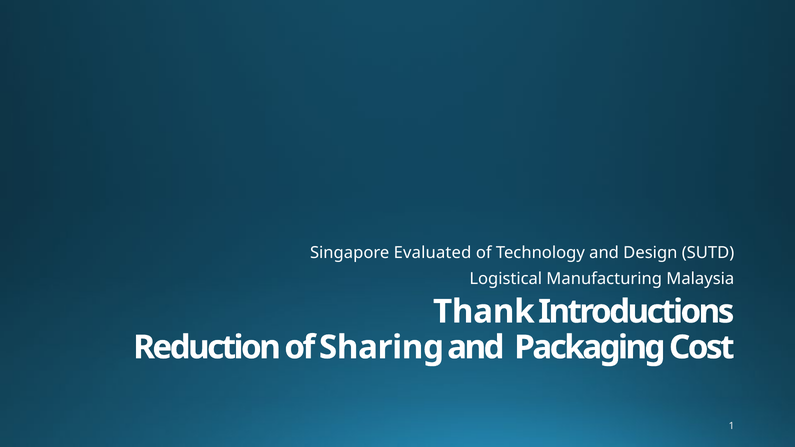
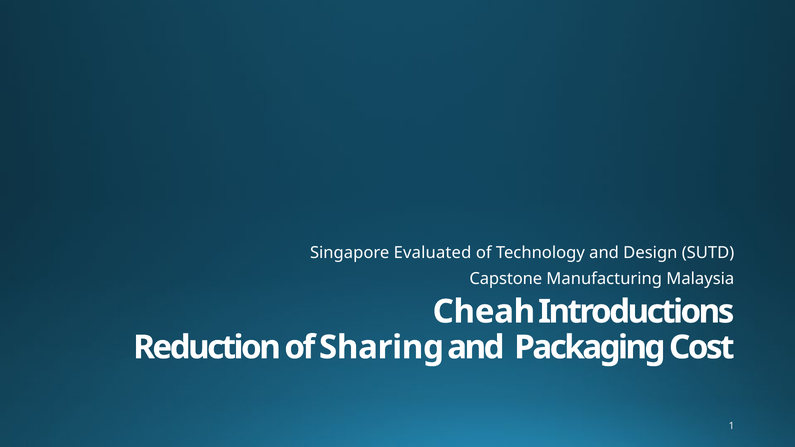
Logistical: Logistical -> Capstone (506, 279)
Thank: Thank -> Cheah (484, 312)
